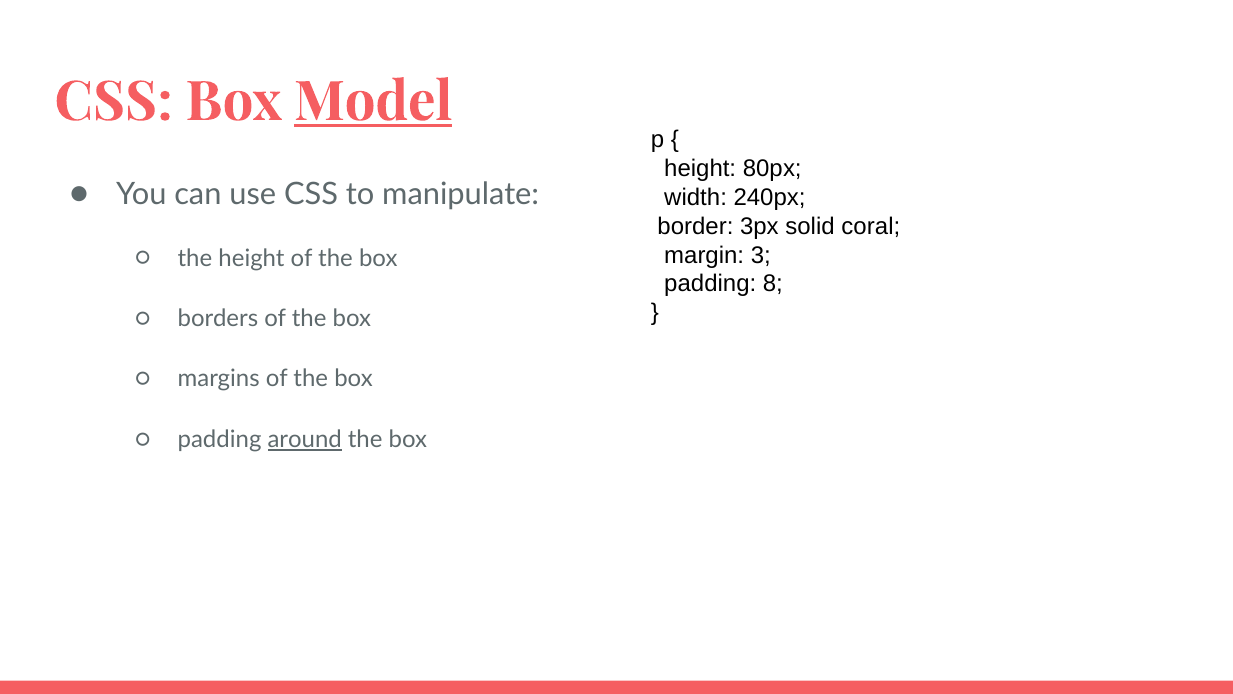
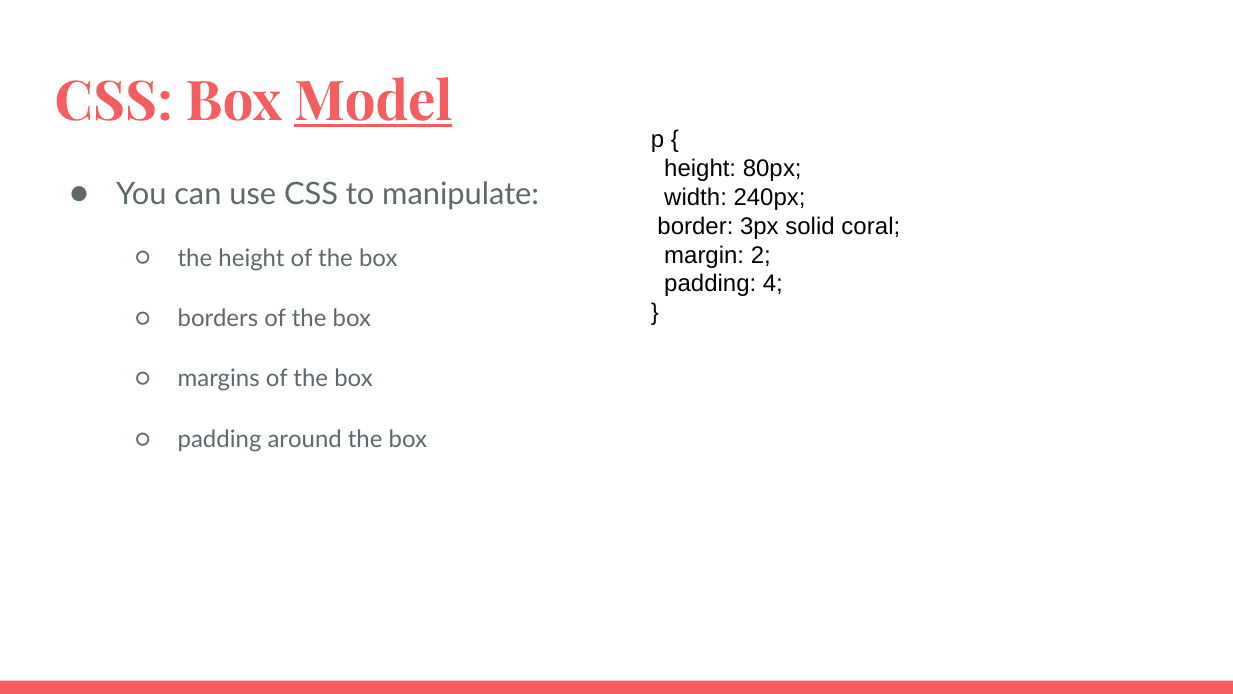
3: 3 -> 2 (761, 255)
8: 8 -> 4 (773, 284)
around underline: present -> none (305, 439)
